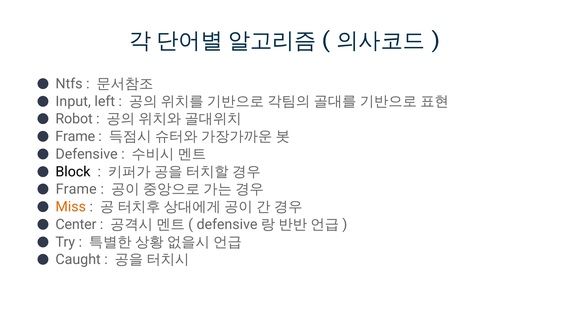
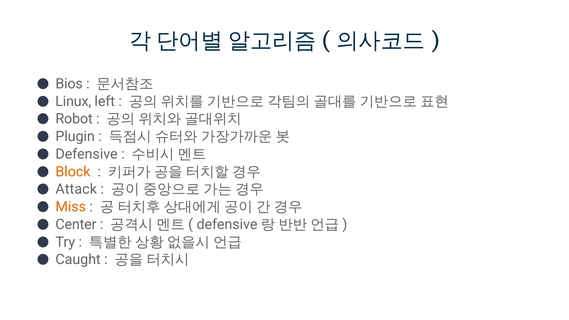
Ntfs: Ntfs -> Bios (69, 84)
Input: Input -> Linux (73, 101)
Frame: Frame -> Plugin (75, 137)
Block colour: black -> orange (73, 172)
Frame: Frame -> Attack (76, 189)
